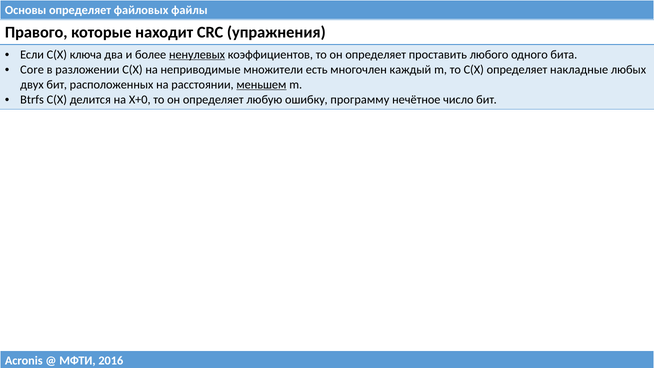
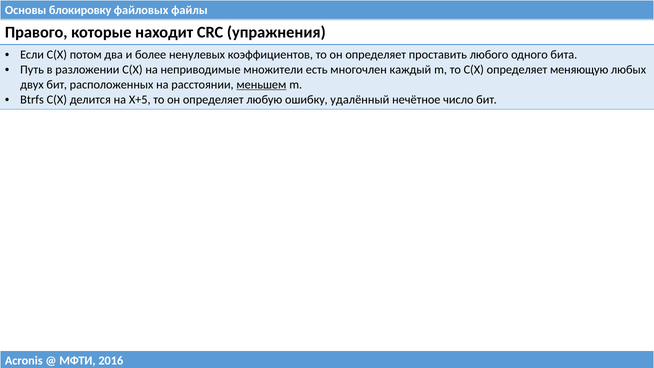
Основы определяет: определяет -> блокировку (80, 10)
ключа: ключа -> потом (86, 55)
ненулевых underline: present -> none (197, 55)
Core: Core -> Путь (32, 70)
накладные: накладные -> меняющую (579, 70)
X+0: X+0 -> X+5 (140, 99)
программу: программу -> удалённый (360, 99)
